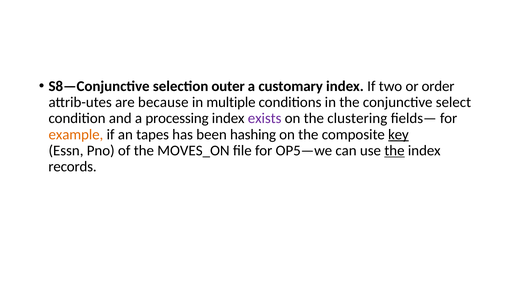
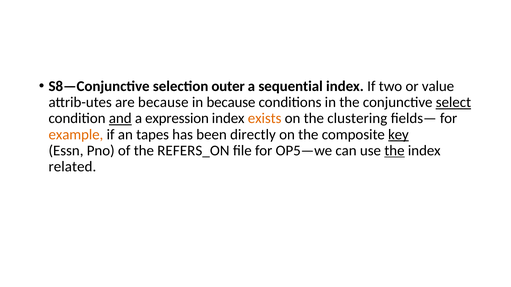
customary: customary -> sequential (291, 86)
order: order -> value (438, 86)
in multiple: multiple -> because (231, 102)
select underline: none -> present (453, 102)
and underline: none -> present (120, 119)
processing: processing -> expression (177, 119)
exists colour: purple -> orange (265, 119)
hashing: hashing -> directly (253, 135)
MOVES_ON: MOVES_ON -> REFERS_ON (193, 151)
records: records -> related (72, 167)
